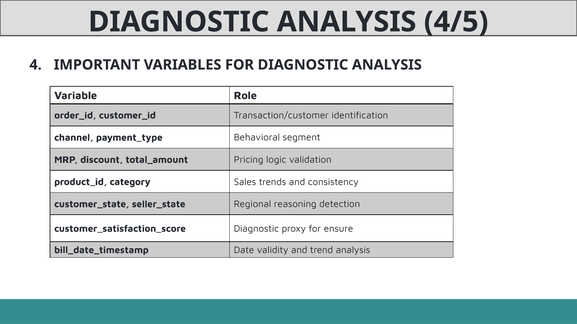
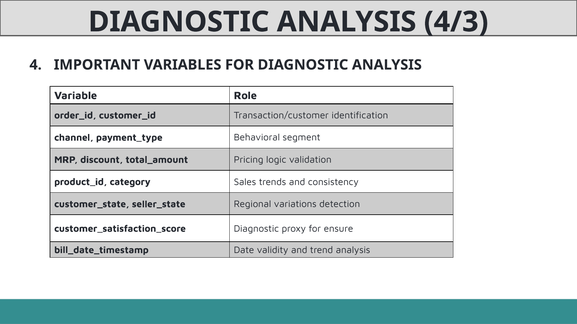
4/5: 4/5 -> 4/3 (456, 22)
reasoning: reasoning -> variations (295, 204)
